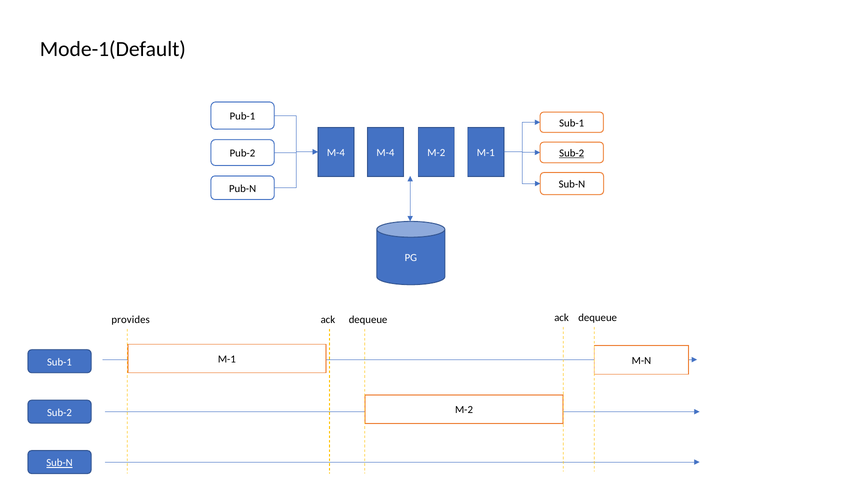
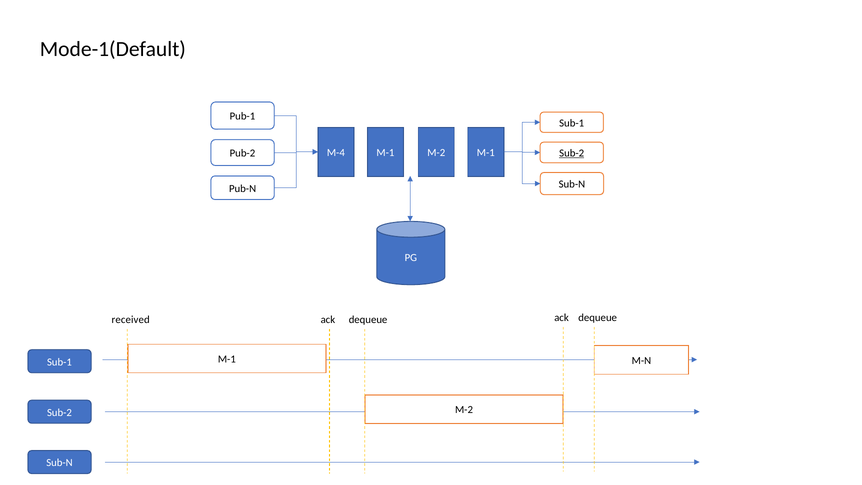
M-4 M-4: M-4 -> M-1 (385, 153)
provides: provides -> received (131, 320)
Sub-N underline: present -> none (59, 463)
